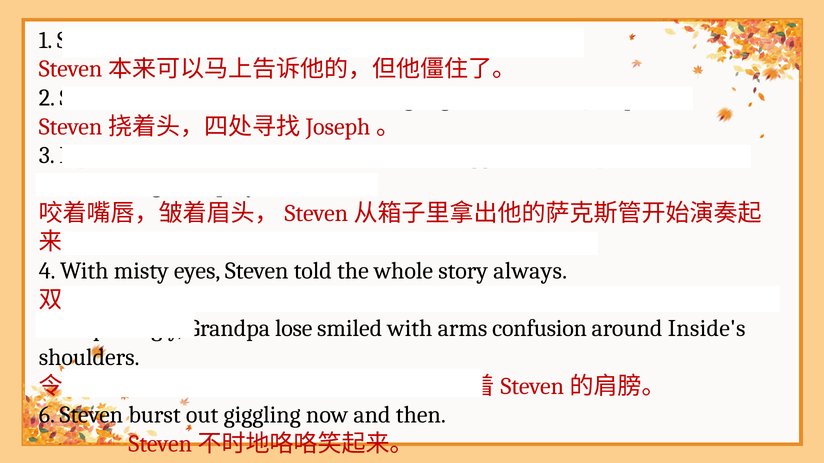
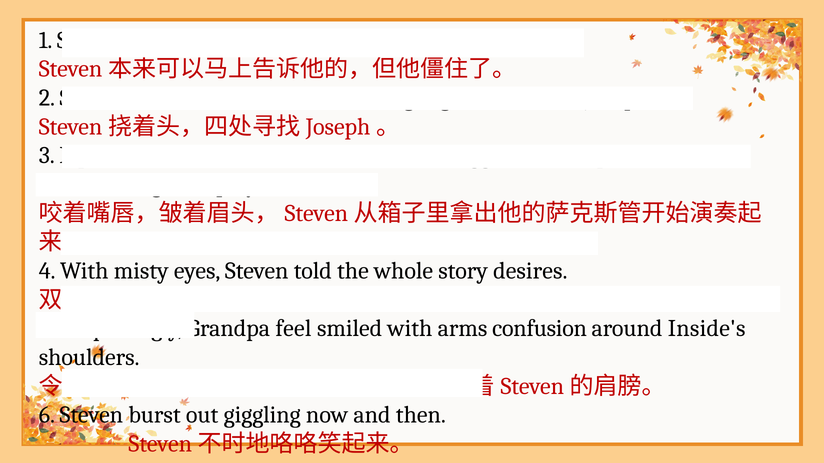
always: always -> desires (530, 271)
lose: lose -> feel (293, 329)
